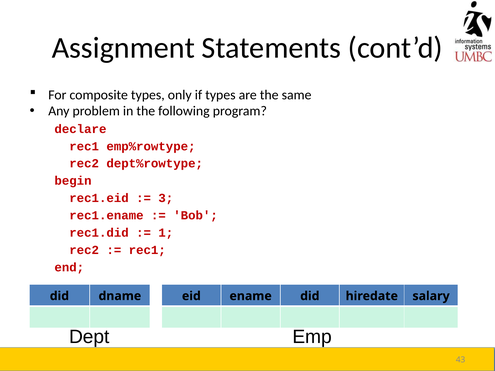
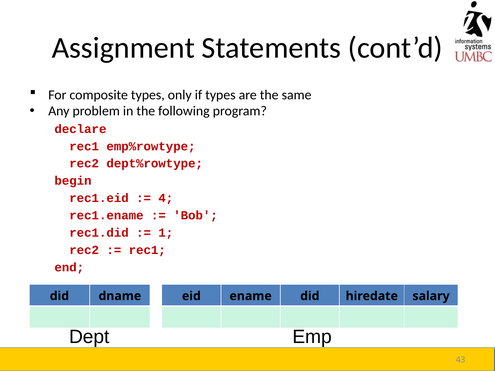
3: 3 -> 4 (166, 198)
